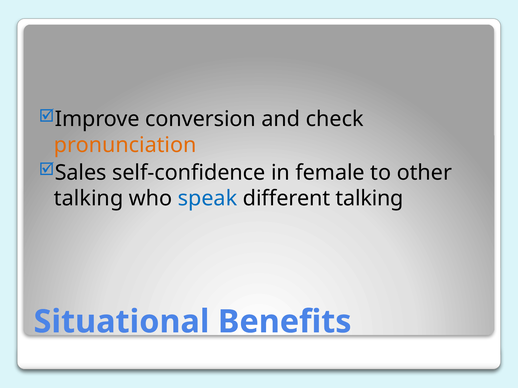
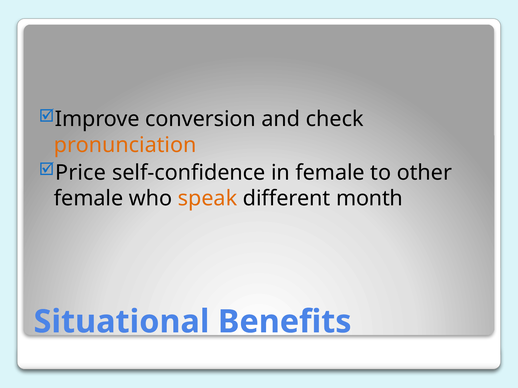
Sales: Sales -> Price (81, 173)
talking: talking -> female (89, 199)
speak colour: blue -> orange (208, 199)
different talking: talking -> month (369, 199)
